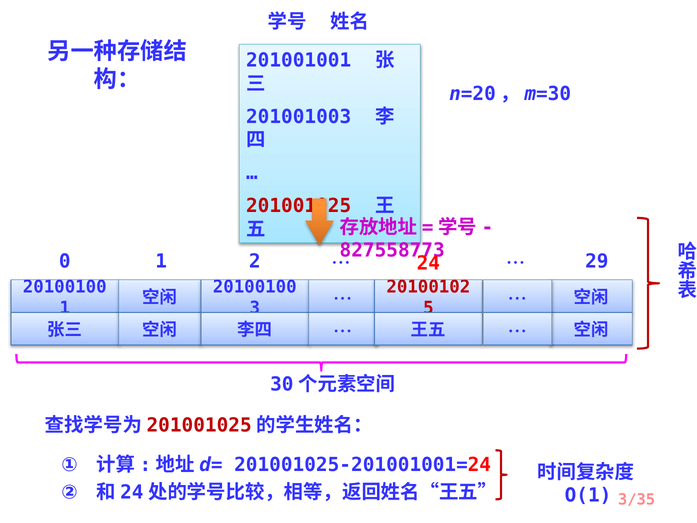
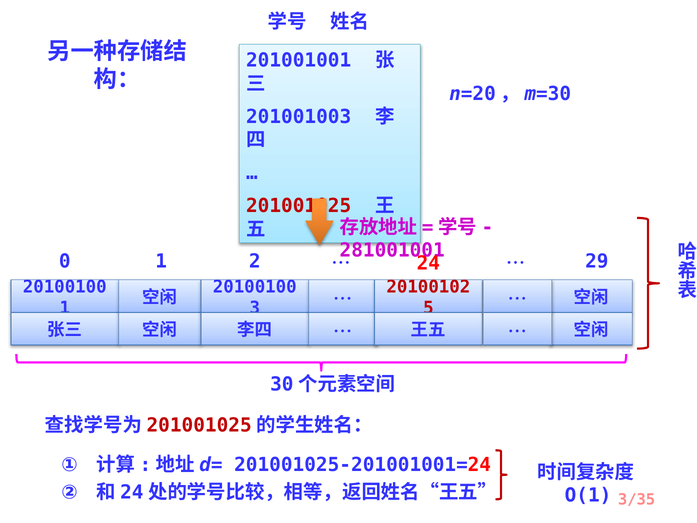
827558773: 827558773 -> 281001001 (392, 250)
